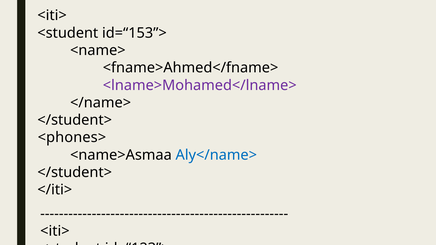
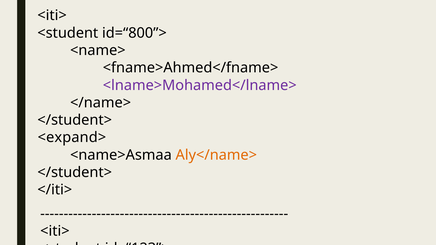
id=“153”>: id=“153”> -> id=“800”> (134, 33)
<phones>: <phones> -> <expand> (72, 138)
Aly</name> colour: blue -> orange (216, 155)
